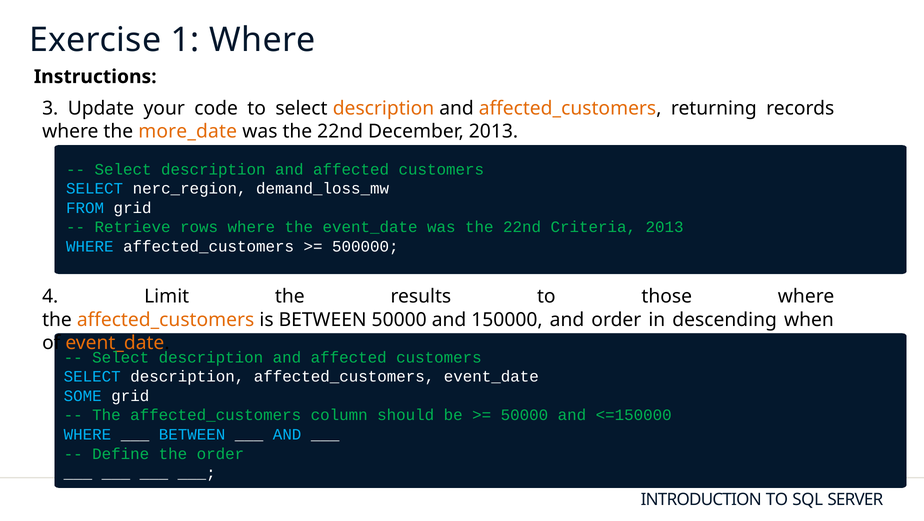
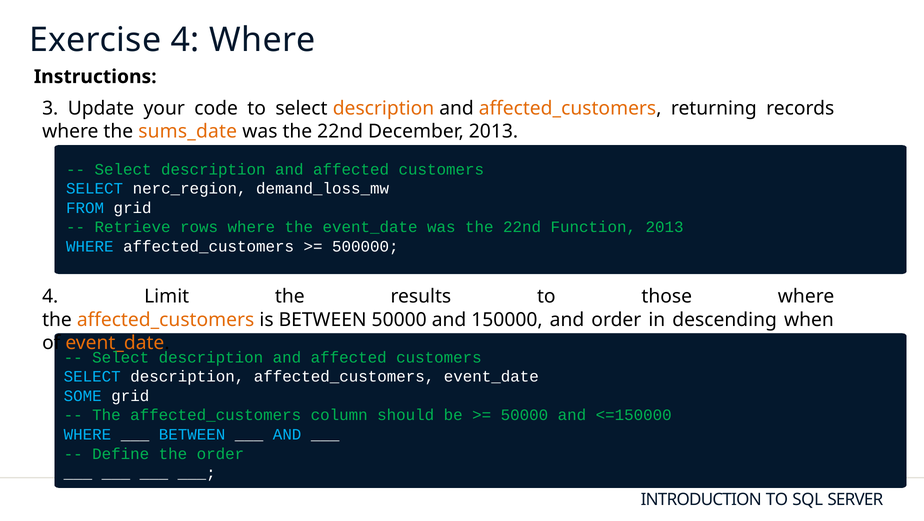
Exercise 1: 1 -> 4 (185, 40)
more_date: more_date -> sums_date (188, 131)
Criteria: Criteria -> Function (593, 227)
